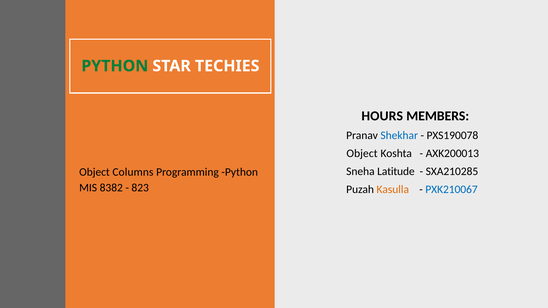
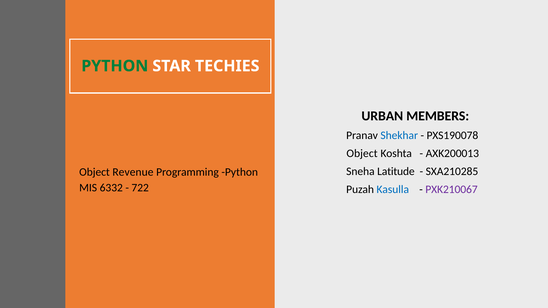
HOURS: HOURS -> URBAN (382, 116)
Columns: Columns -> Revenue (133, 172)
8382: 8382 -> 6332 (111, 188)
823: 823 -> 722 (140, 188)
Kasulla colour: orange -> blue (393, 190)
PXK210067 colour: blue -> purple (452, 190)
